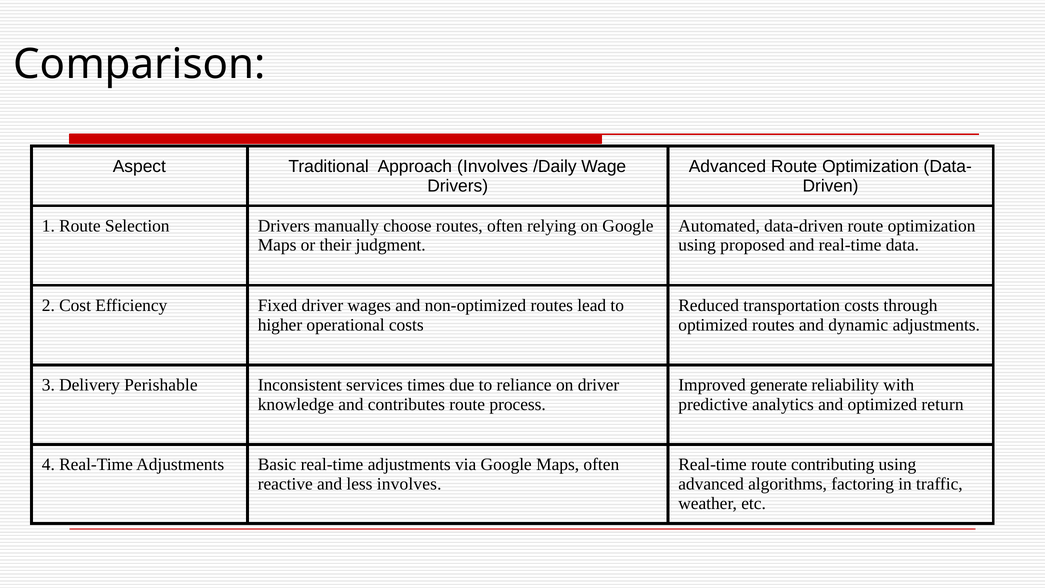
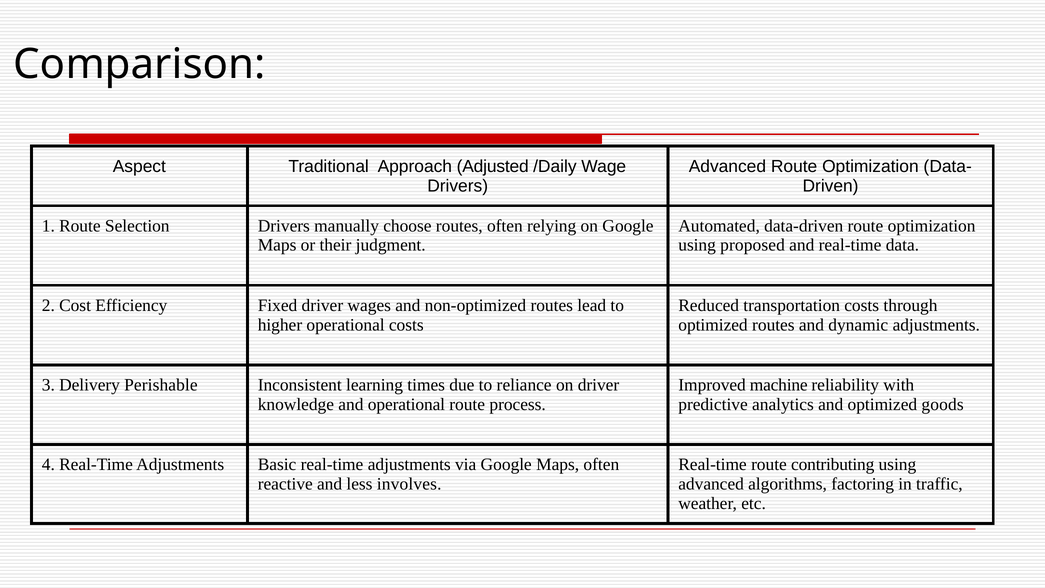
Approach Involves: Involves -> Adjusted (493, 166)
services: services -> learning (375, 385)
generate: generate -> machine (779, 385)
and contributes: contributes -> operational (406, 404)
return: return -> goods (943, 404)
